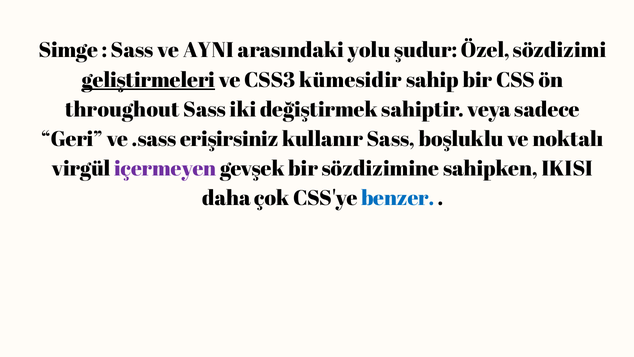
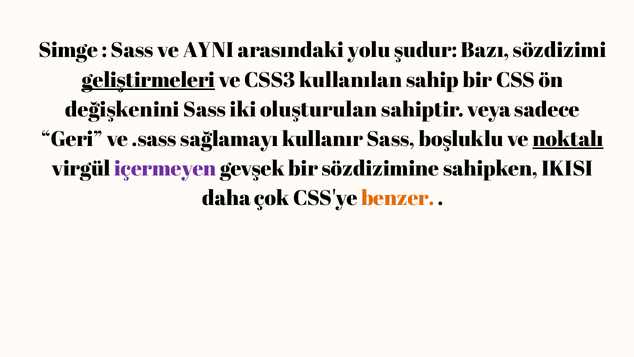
Özel: Özel -> Bazı (485, 50)
kümesidir: kümesidir -> kullanılan (351, 80)
throughout: throughout -> değişkenini (122, 110)
değiştirmek: değiştirmek -> oluşturulan (319, 110)
erişirsiniz: erişirsiniz -> sağlamayı (229, 139)
noktalı underline: none -> present (568, 139)
benzer colour: blue -> orange (398, 198)
